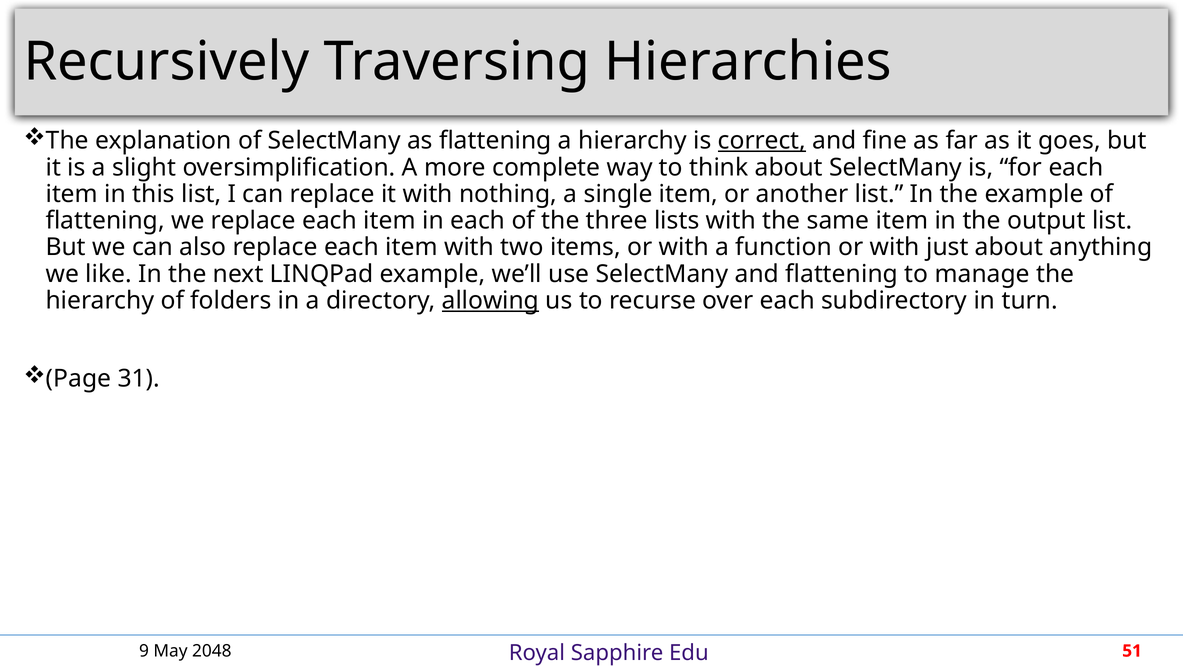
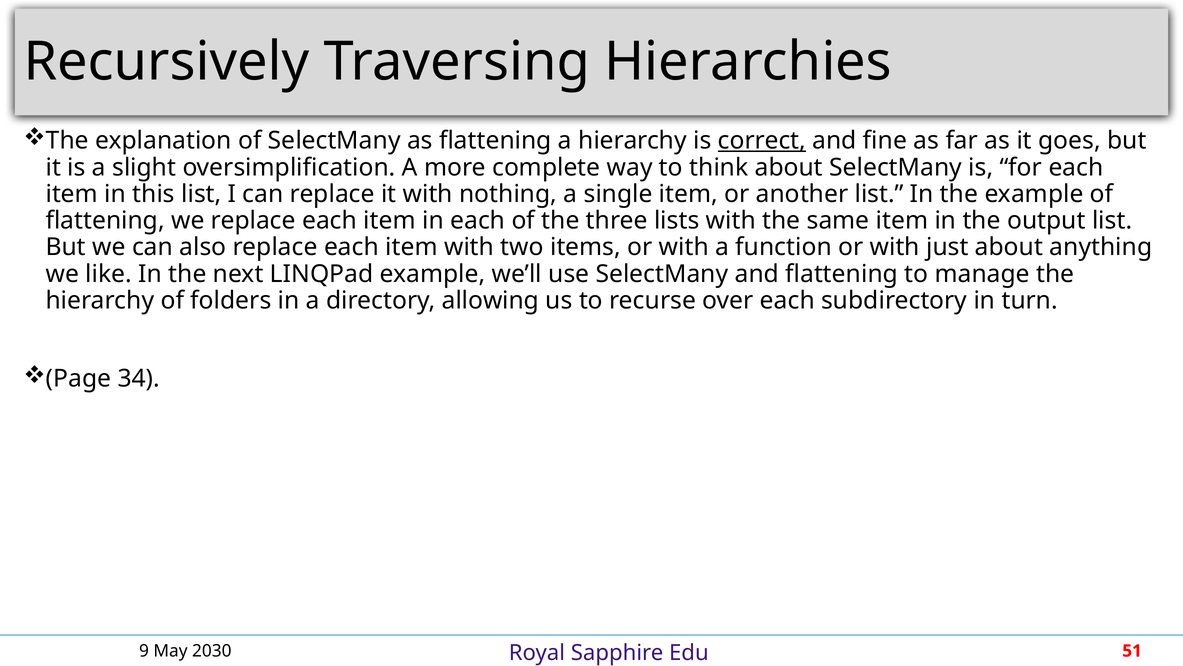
allowing underline: present -> none (490, 300)
31: 31 -> 34 (139, 378)
2048: 2048 -> 2030 (212, 650)
